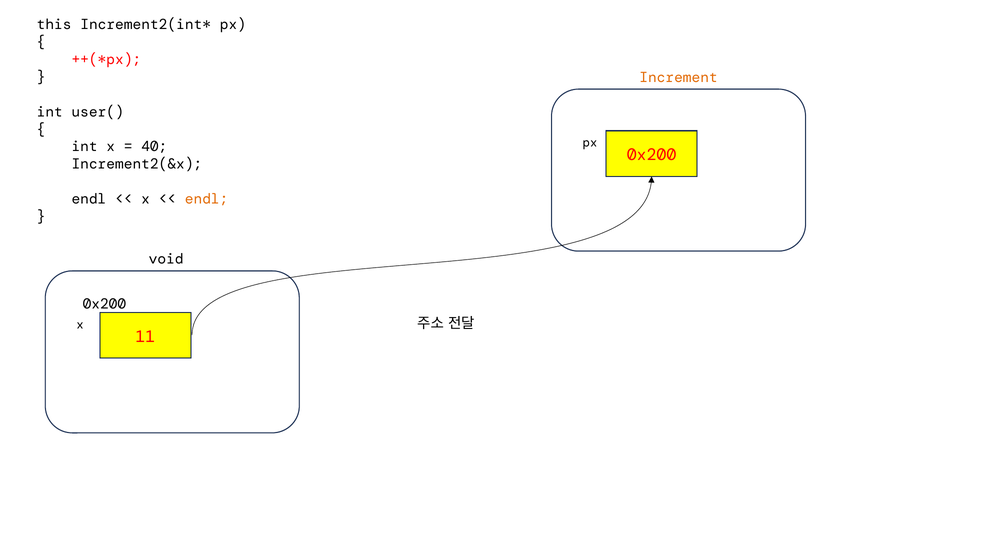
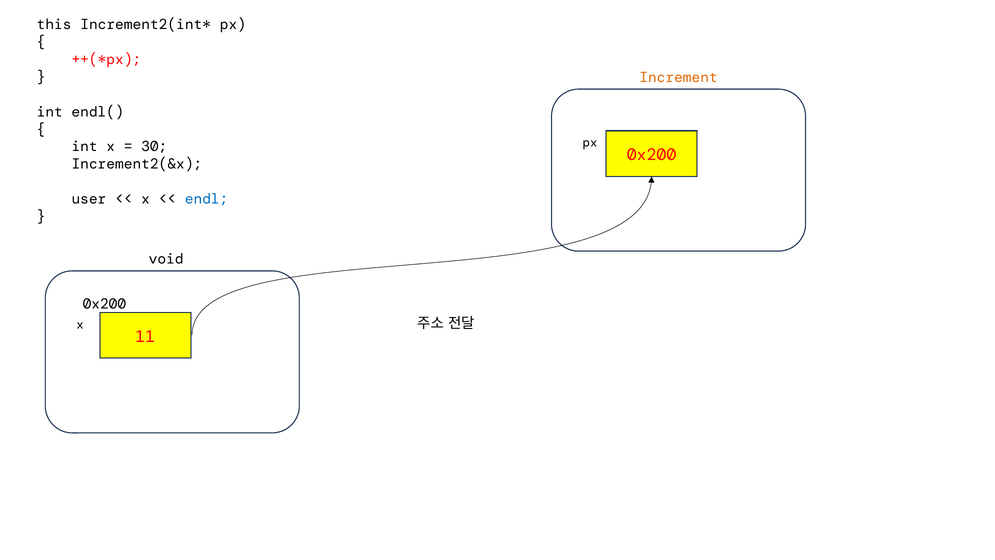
user(: user( -> endl( (98, 112)
40: 40 -> 30 (154, 147)
endl: endl -> user (89, 199)
endl colour: orange -> blue (207, 199)
